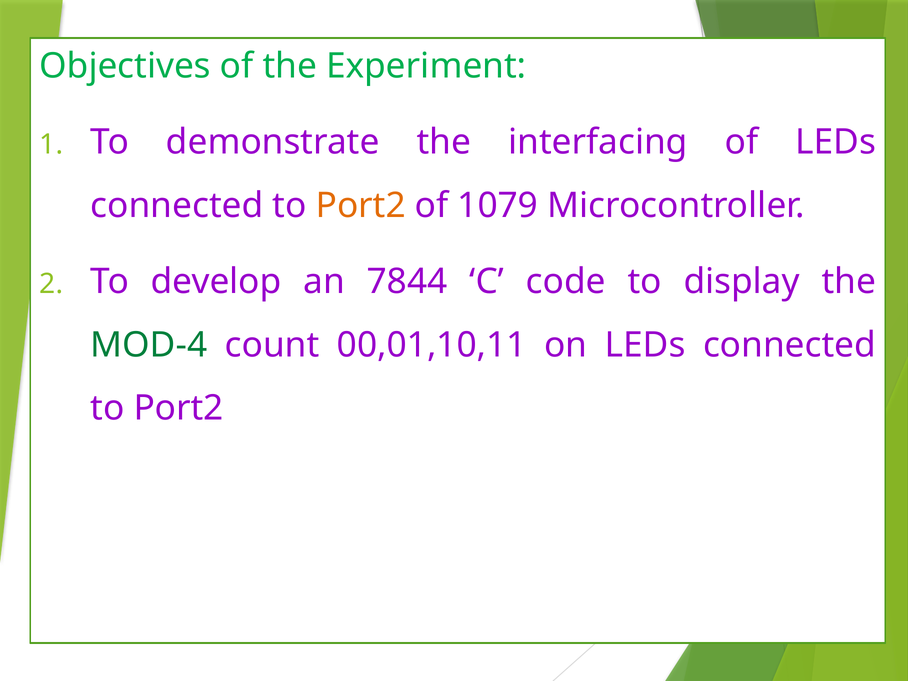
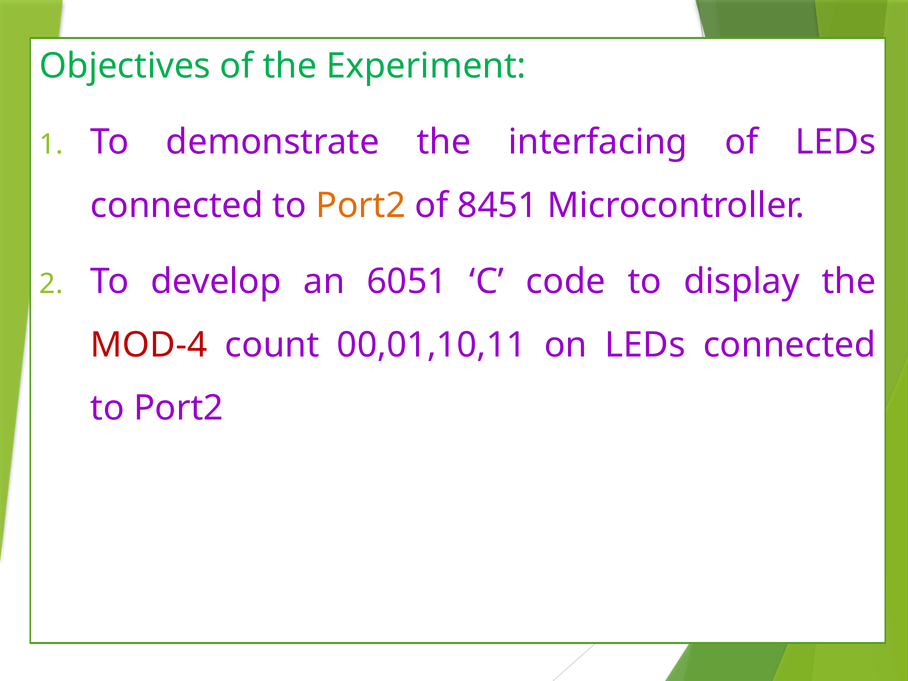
1079: 1079 -> 8451 (498, 205)
7844: 7844 -> 6051 (407, 281)
MOD-4 colour: green -> red (149, 345)
